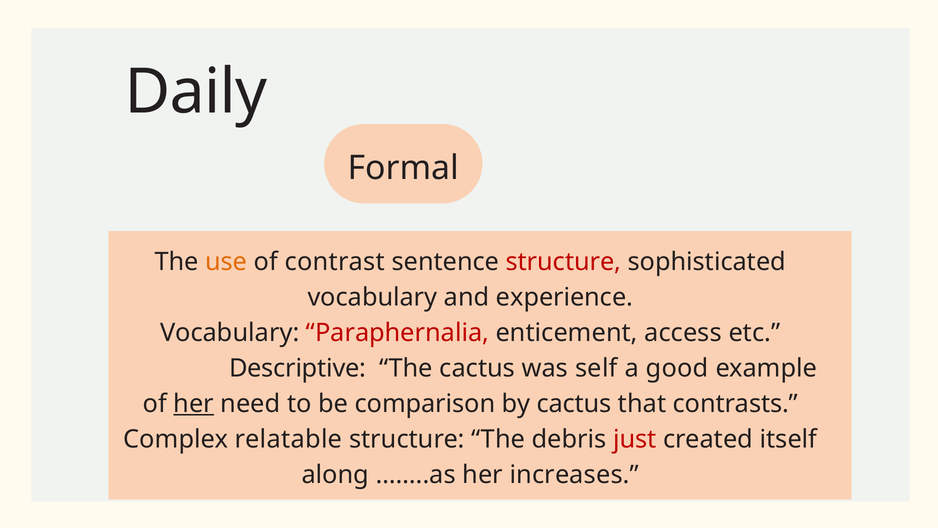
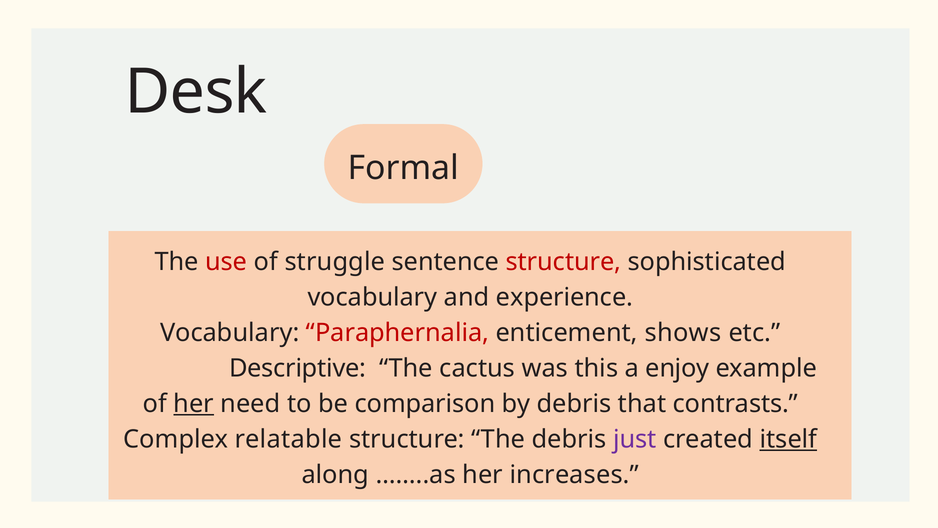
Daily: Daily -> Desk (196, 92)
use colour: orange -> red (226, 262)
contrast: contrast -> struggle (335, 262)
access: access -> shows (683, 333)
self: self -> this (596, 368)
good: good -> enjoy (677, 368)
by cactus: cactus -> debris (574, 404)
just colour: red -> purple (635, 439)
itself underline: none -> present (788, 439)
